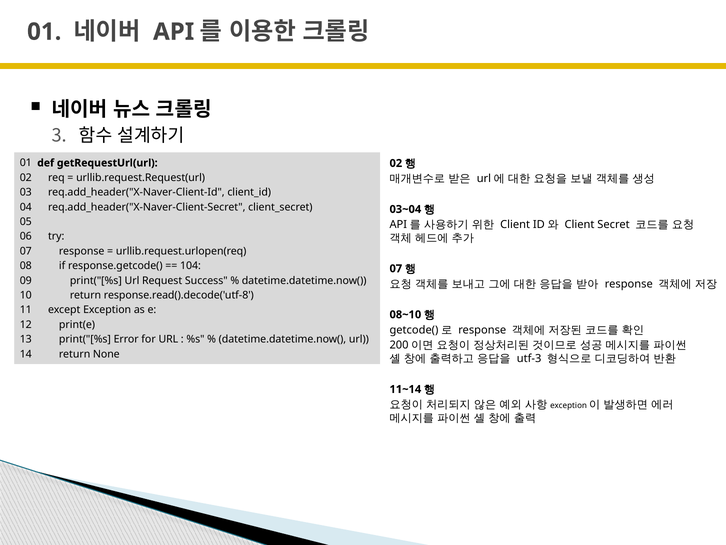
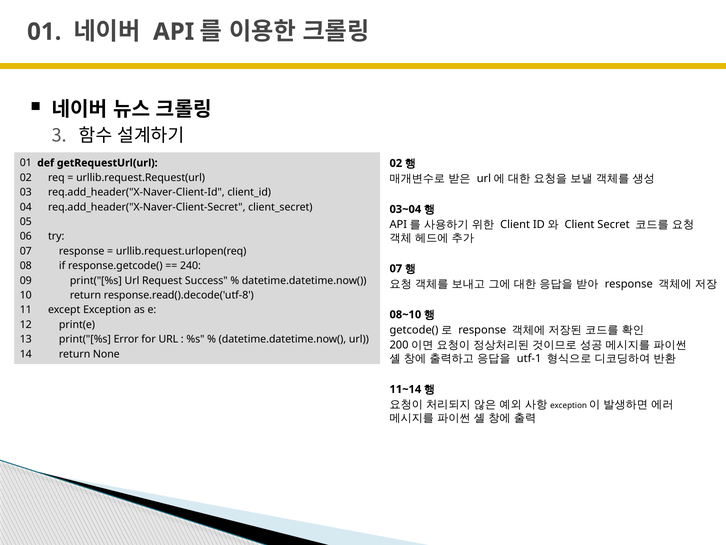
104: 104 -> 240 (190, 266)
utf-3: utf-3 -> utf-1 (529, 358)
